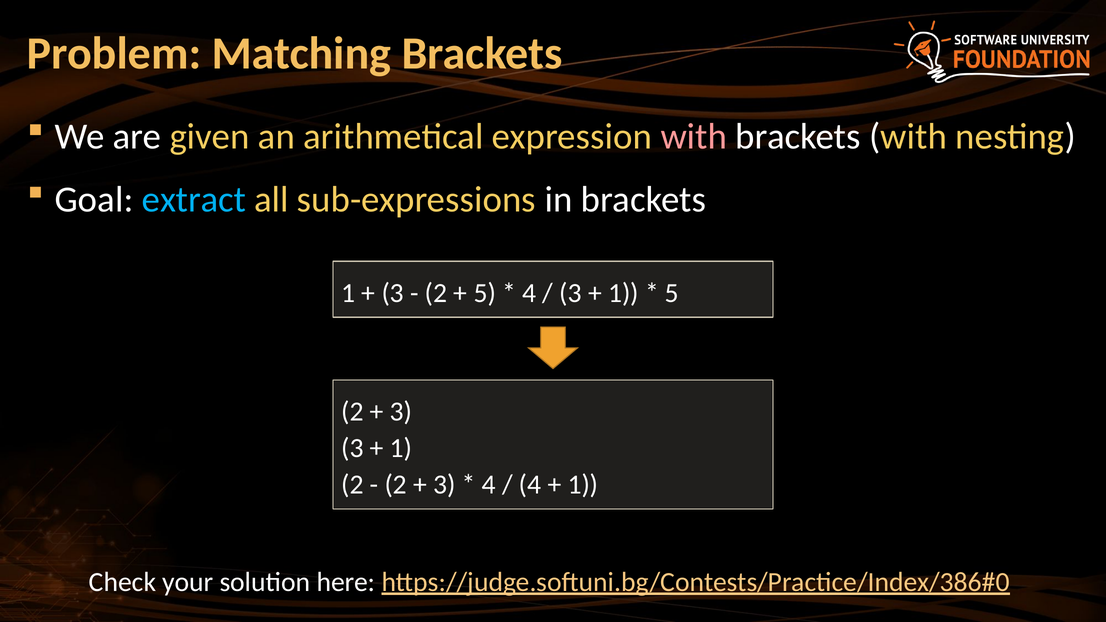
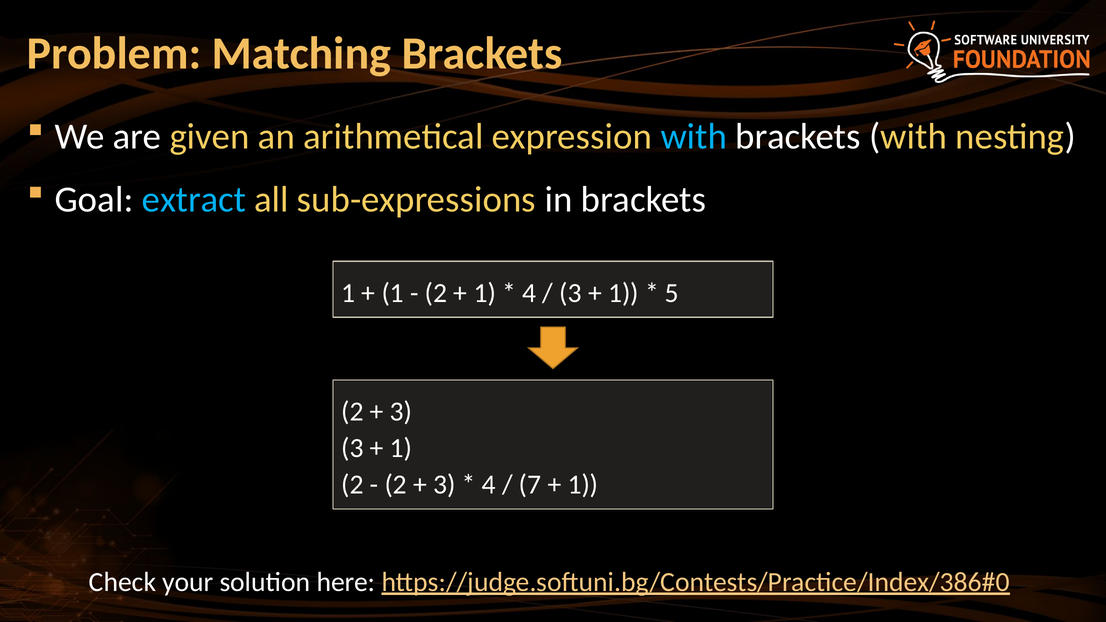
with colour: pink -> light blue (694, 137)
3: 3 -> 1 (393, 293)
5: 5 -> 1 (485, 293)
4: 4 -> 7 (530, 485)
